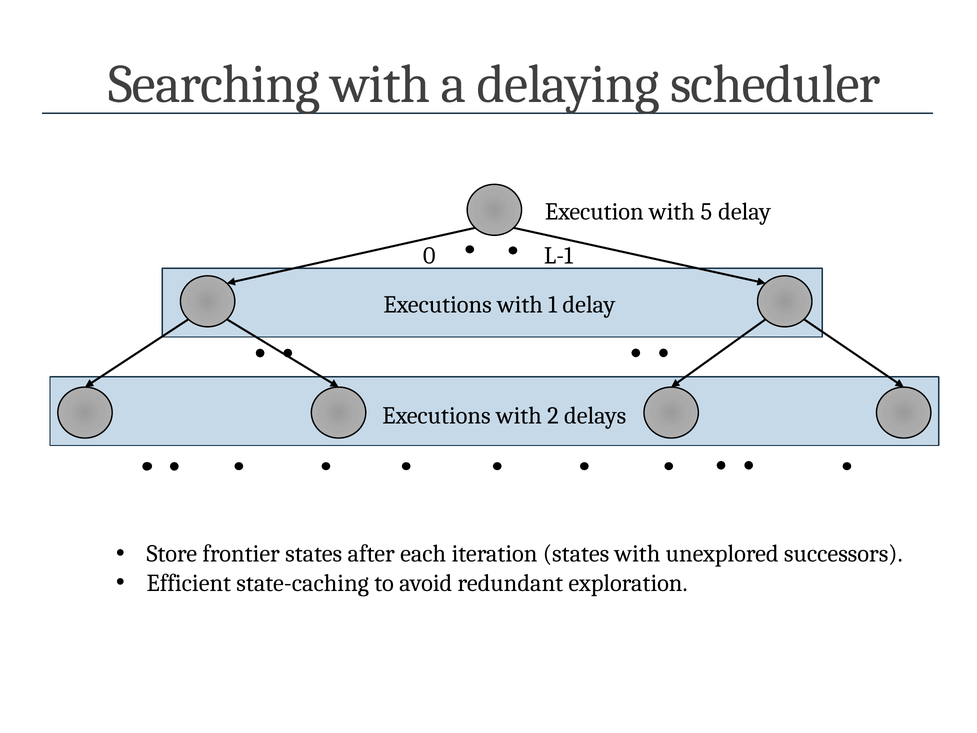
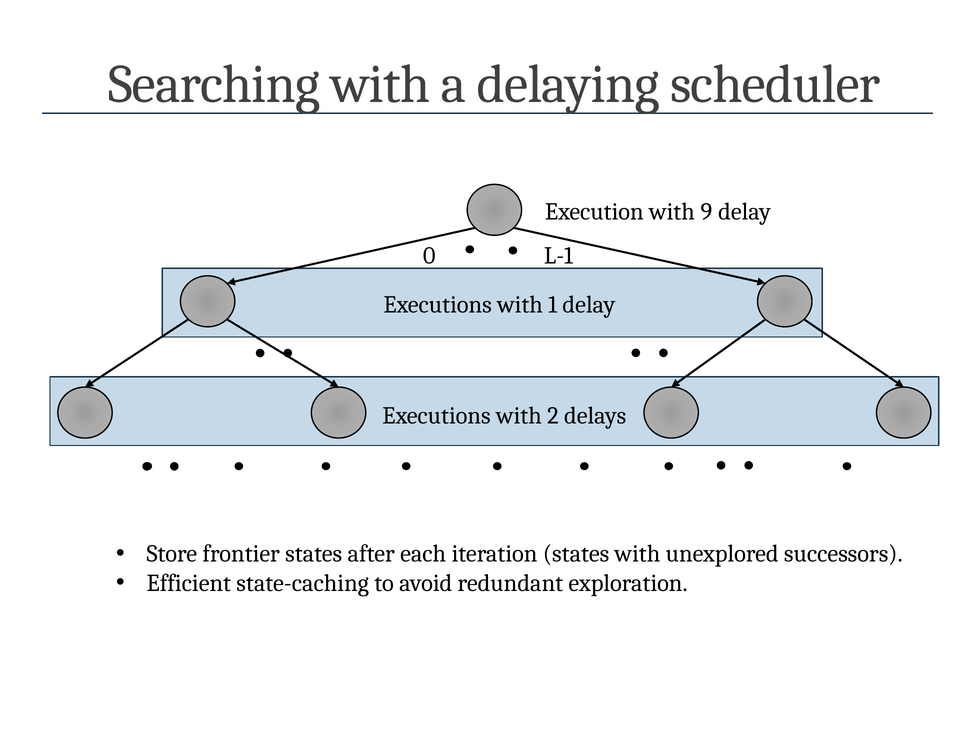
5: 5 -> 9 (706, 212)
